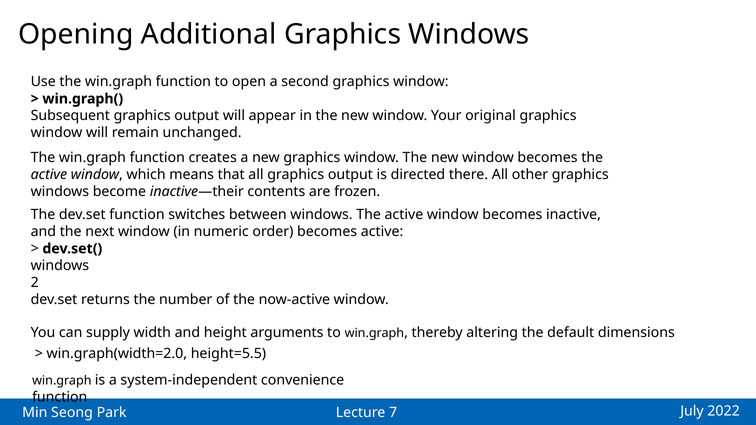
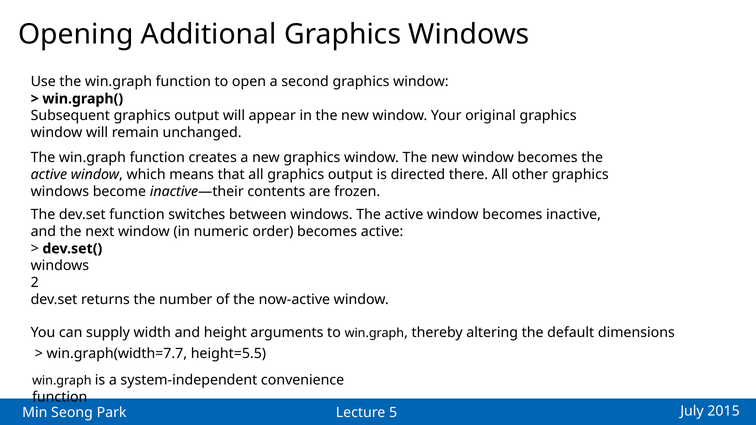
win.graph(width=2.0: win.graph(width=2.0 -> win.graph(width=7.7 (117, 354)
7: 7 -> 5 (393, 413)
2022: 2022 -> 2015 (724, 411)
